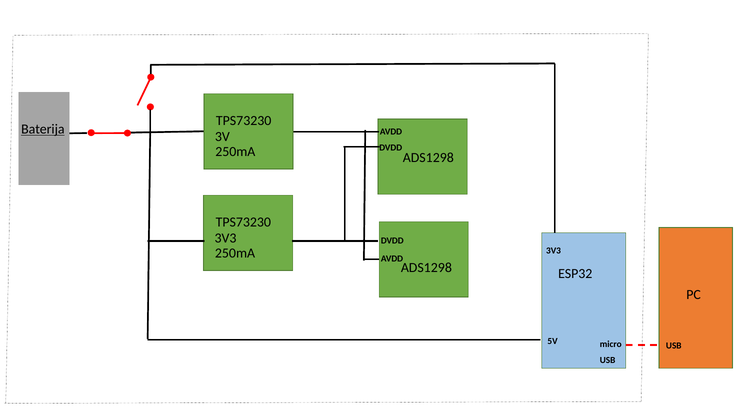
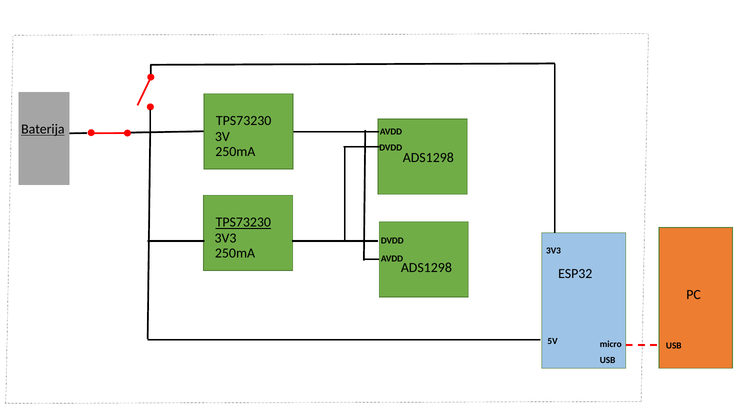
TPS73230 underline: none -> present (243, 223)
